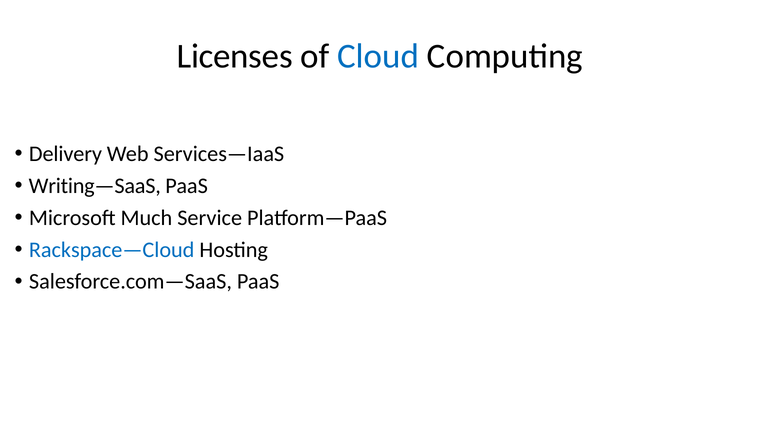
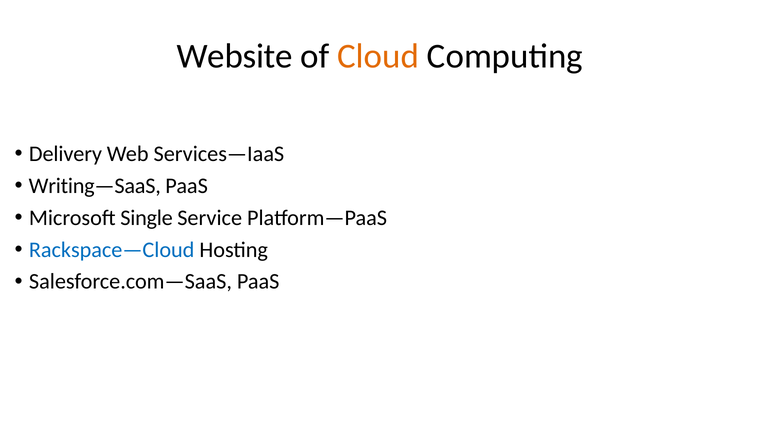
Licenses: Licenses -> Website (235, 56)
Cloud colour: blue -> orange (378, 56)
Much: Much -> Single (147, 218)
